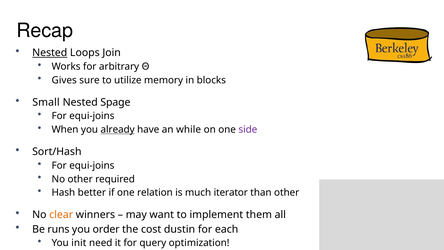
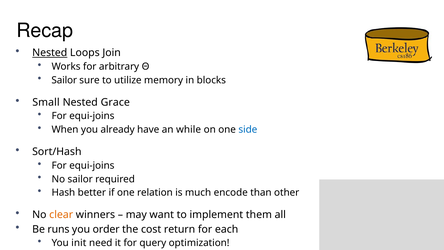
Gives: Gives -> Sailor (64, 80)
Spage: Spage -> Grace (115, 102)
already underline: present -> none (118, 129)
side colour: purple -> blue (248, 129)
No other: other -> sailor (80, 179)
iterator: iterator -> encode (231, 192)
dustin: dustin -> return (180, 229)
